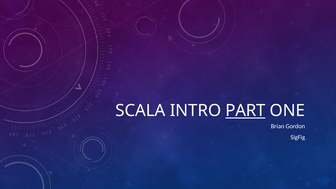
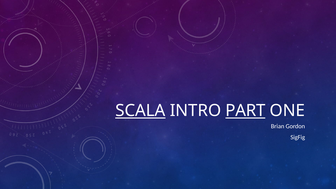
SCALA underline: none -> present (140, 111)
